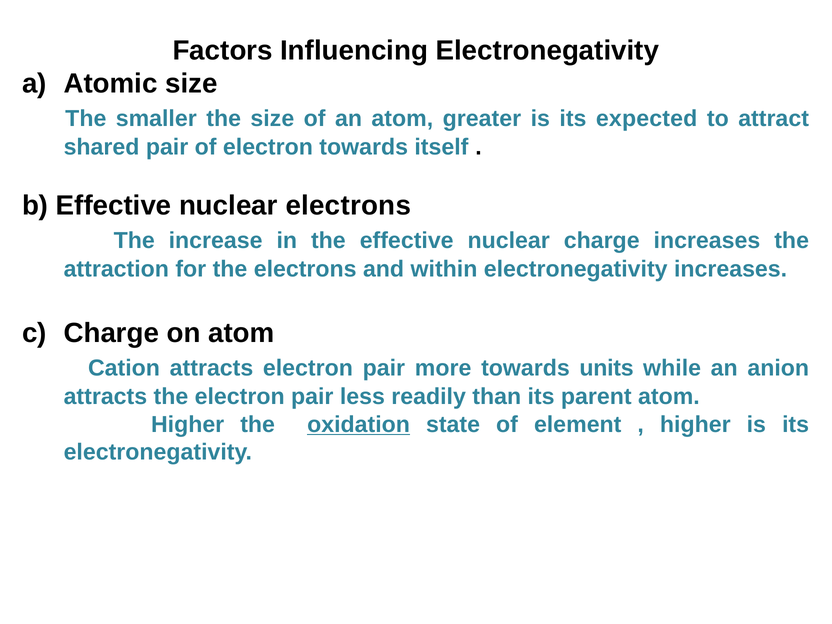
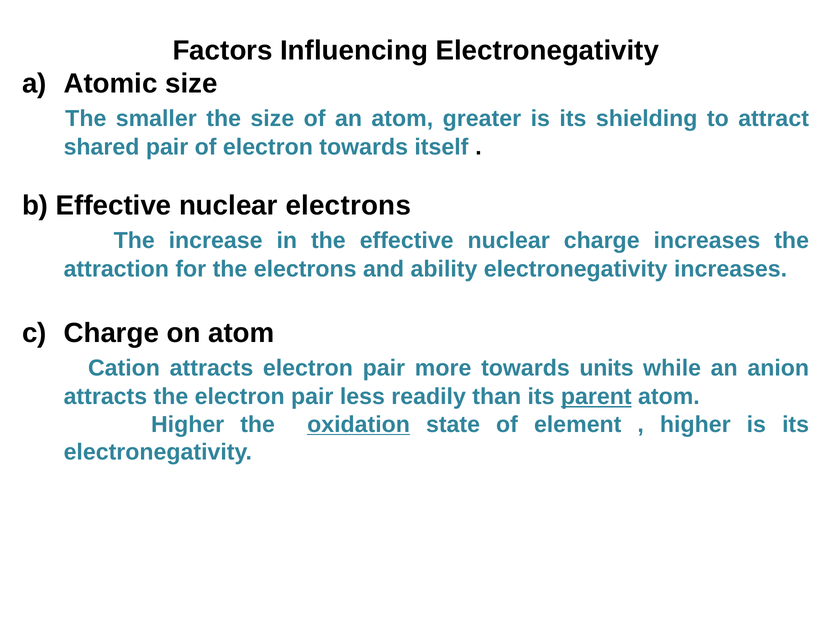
expected: expected -> shielding (647, 118)
within: within -> ability (444, 269)
parent underline: none -> present (596, 397)
